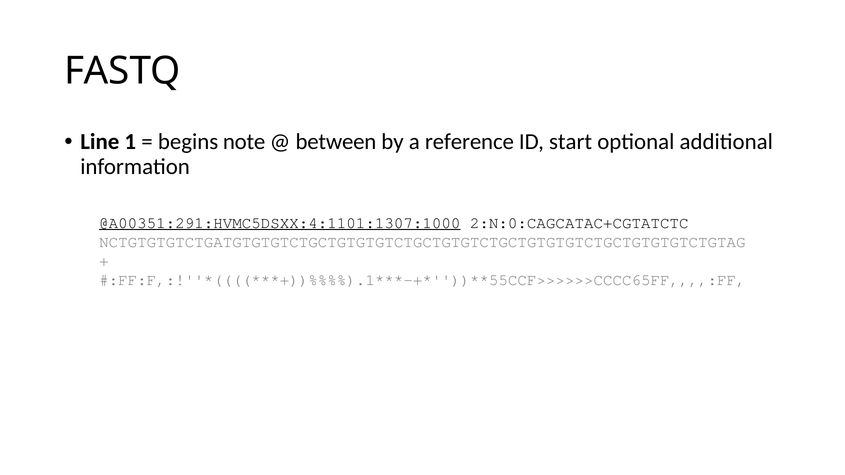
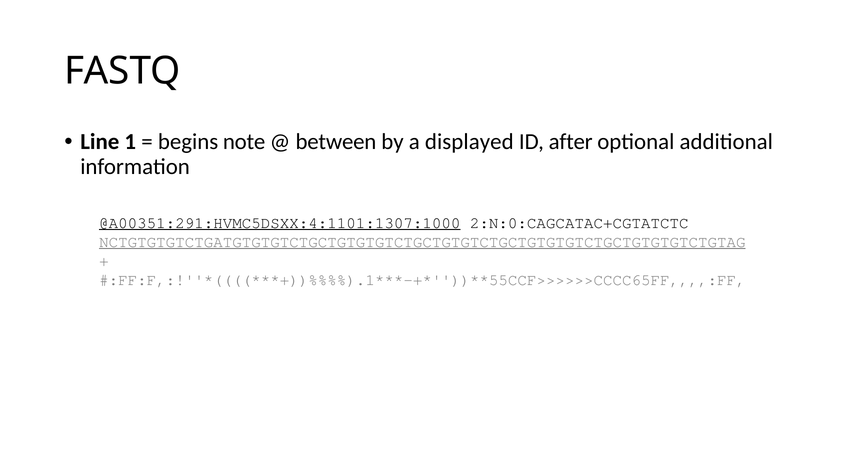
reference: reference -> displayed (469, 142)
start: start -> after (571, 142)
NCTGTGTGTCTGATGTGTGTCTGCTGTGTGTCTGCTGTGTCTGCTGTGTGTCTGCTGTGTGTCTGTAG underline: none -> present (422, 242)
